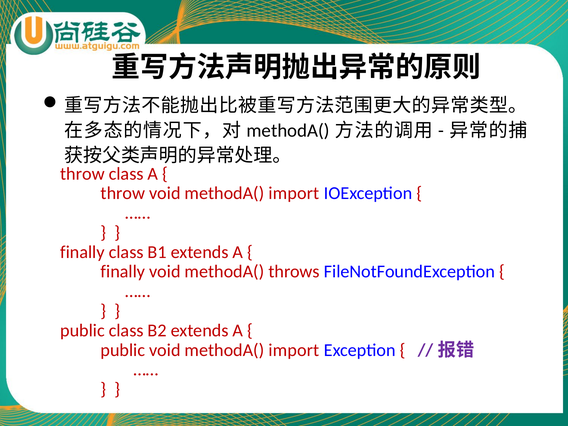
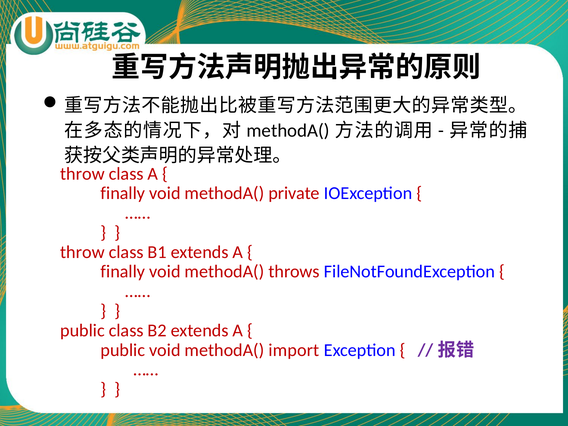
throw: throw -> finally (123, 193)
import: import -> private (294, 193)
finally: finally -> throw (82, 252)
